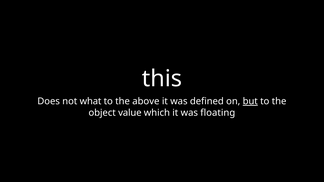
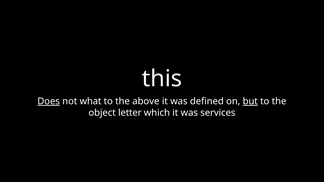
Does underline: none -> present (49, 101)
value: value -> letter (130, 113)
floating: floating -> services (218, 113)
